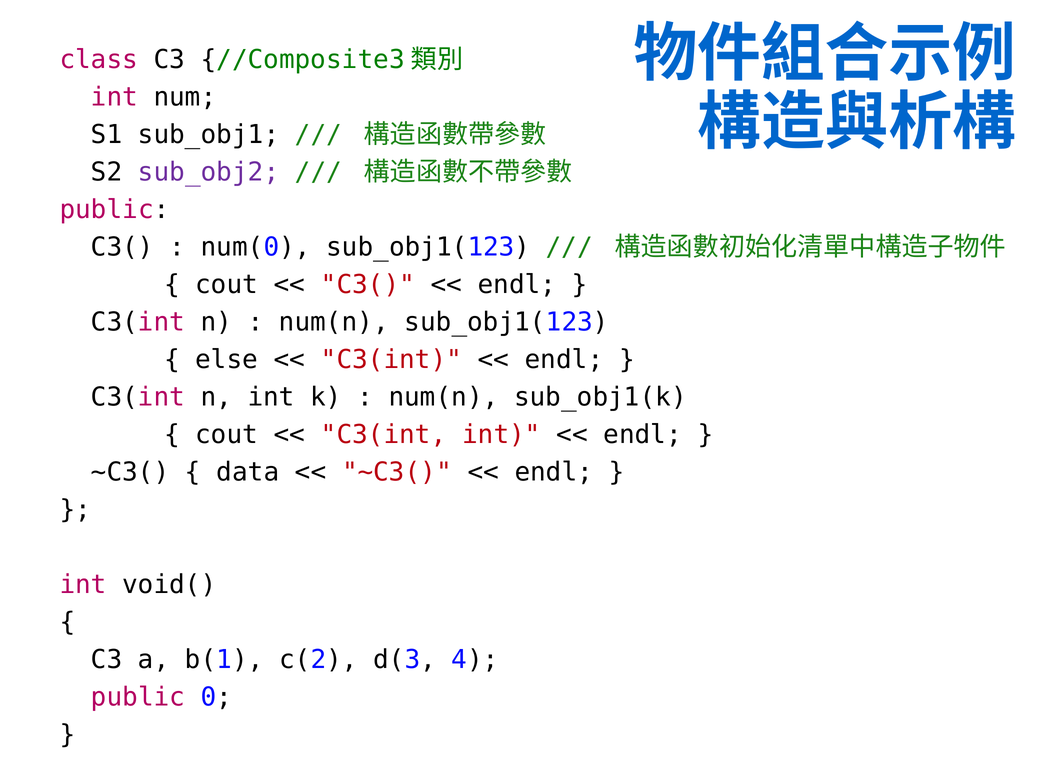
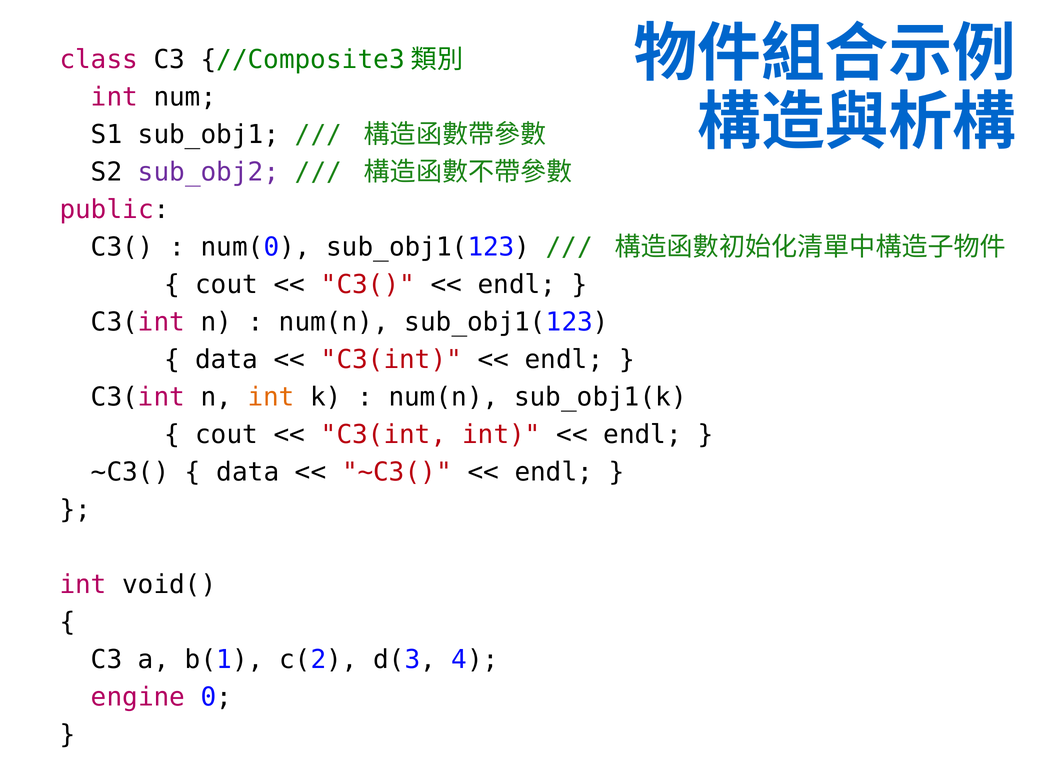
else: else -> data (227, 360)
int colour: black -> orange (271, 397)
public: public -> engine (138, 697)
